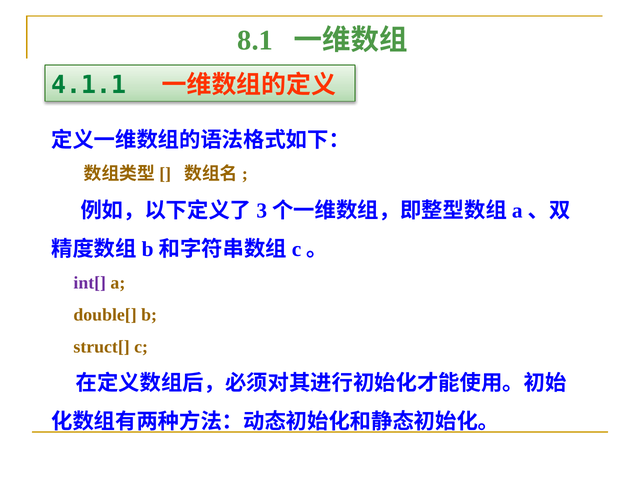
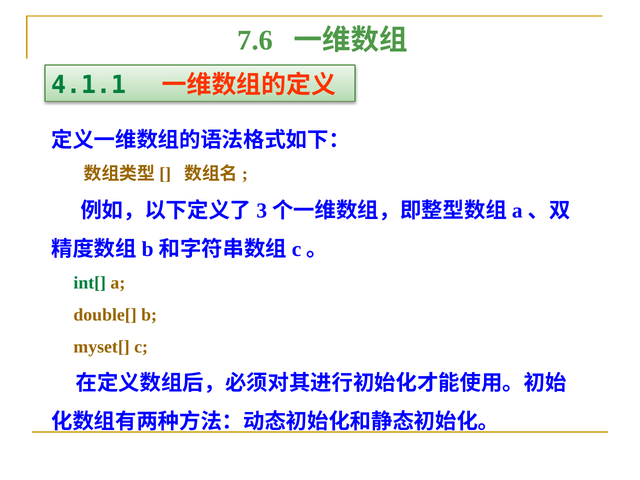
8.1: 8.1 -> 7.6 (255, 41)
int[ colour: purple -> green (90, 283)
struct[: struct[ -> myset[ (102, 347)
